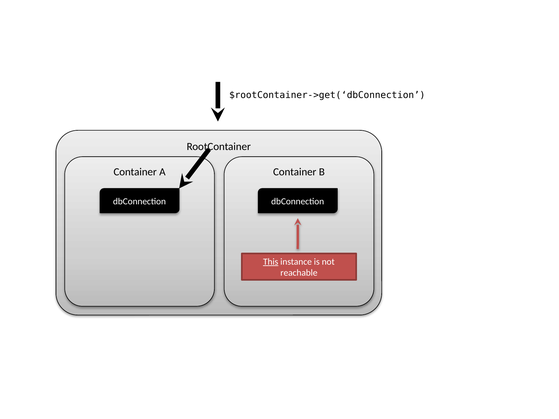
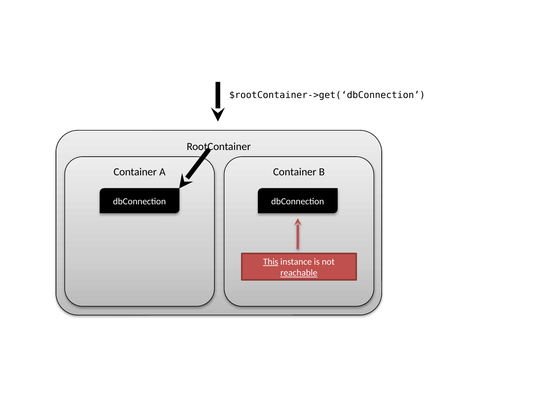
reachable underline: none -> present (299, 273)
